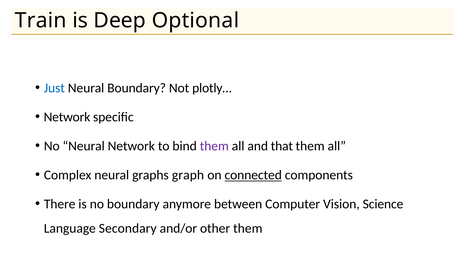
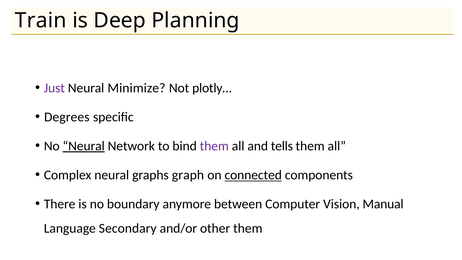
Optional: Optional -> Planning (196, 21)
Just colour: blue -> purple (54, 88)
Neural Boundary: Boundary -> Minimize (137, 88)
Network: Network -> Degrees (67, 117)
Neural underline: none -> present (84, 146)
that: that -> tells (282, 146)
Science: Science -> Manual (383, 204)
